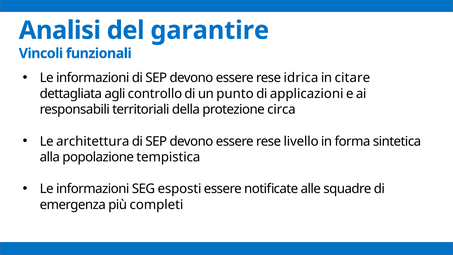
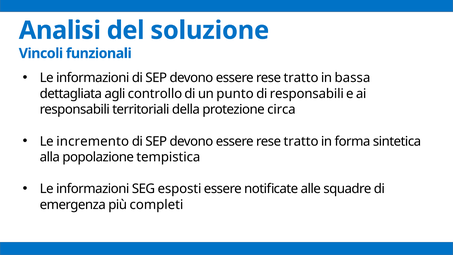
garantire: garantire -> soluzione (210, 30)
idrica: idrica -> tratto (301, 78)
citare: citare -> bassa (352, 78)
di applicazioni: applicazioni -> responsabili (307, 94)
architettura: architettura -> incremento (93, 141)
livello: livello -> tratto (301, 141)
